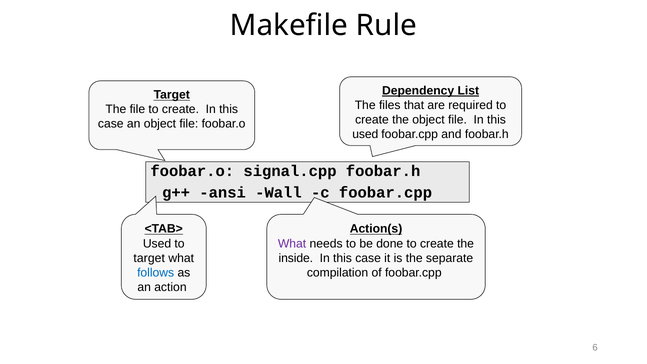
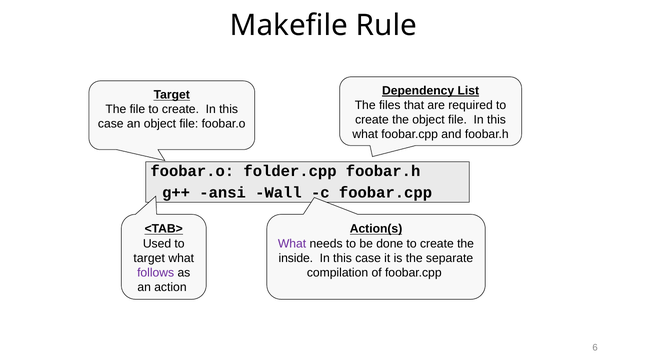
used: used -> what (365, 134)
signal.cpp: signal.cpp -> folder.cpp (290, 171)
follows colour: blue -> purple (156, 273)
